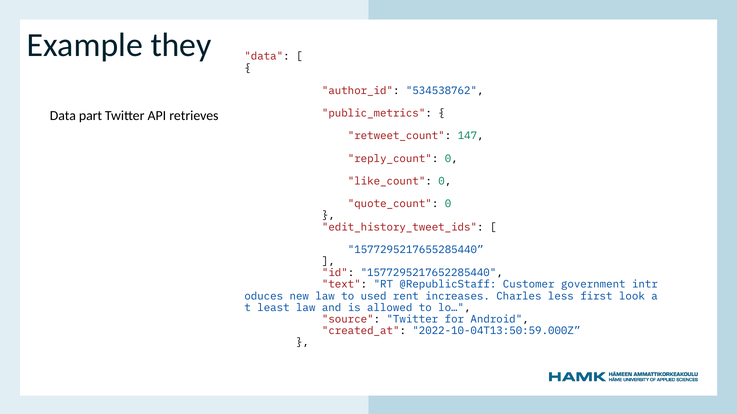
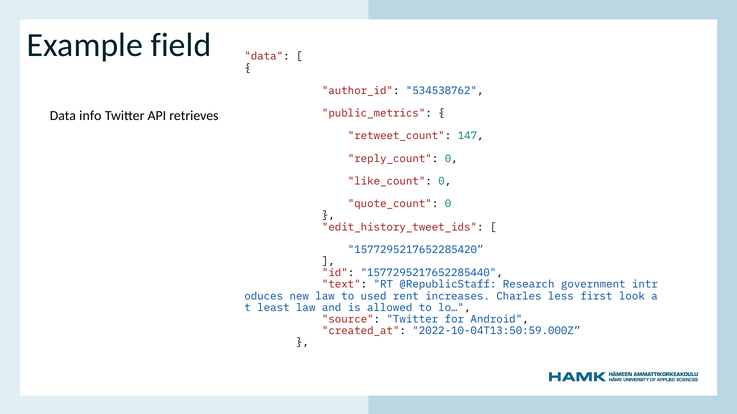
they: they -> field (181, 45)
part: part -> info (90, 116)
1577295217655285440: 1577295217655285440 -> 1577295217652285420 (416, 250)
Customer: Customer -> Research (529, 285)
